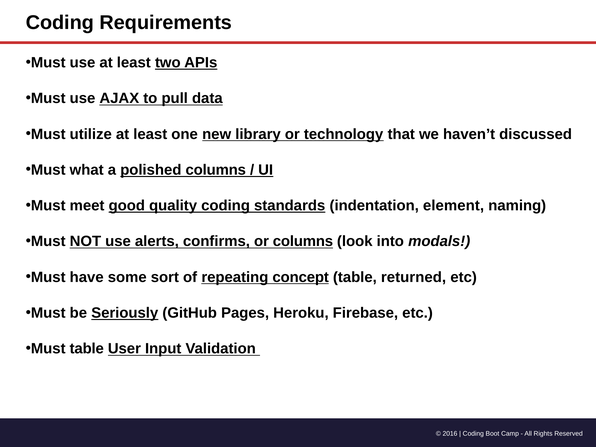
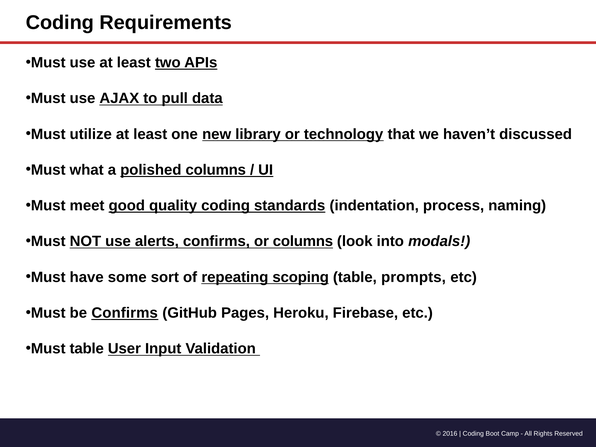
element: element -> process (454, 206)
concept: concept -> scoping (301, 277)
returned: returned -> prompts (413, 277)
be Seriously: Seriously -> Confirms (125, 313)
